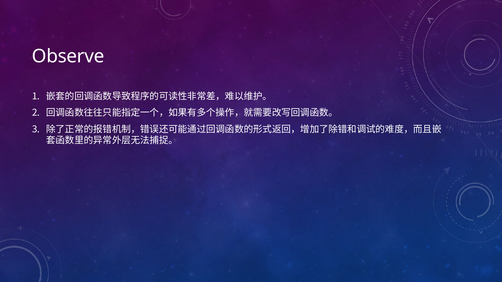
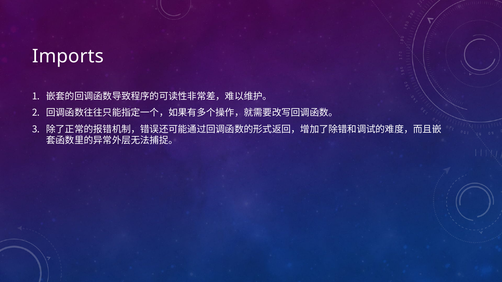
Observe: Observe -> Imports (68, 56)
